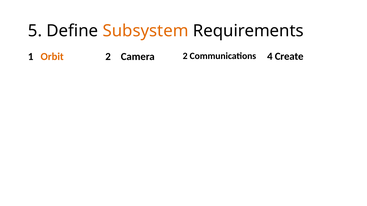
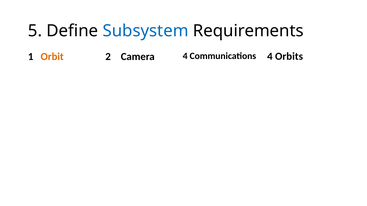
Subsystem colour: orange -> blue (146, 31)
Camera 2: 2 -> 4 (185, 56)
Create: Create -> Orbits (289, 56)
